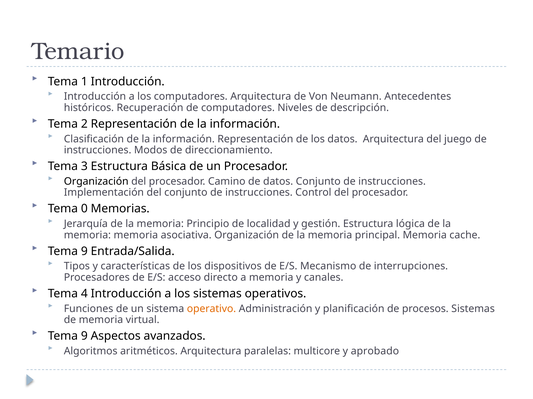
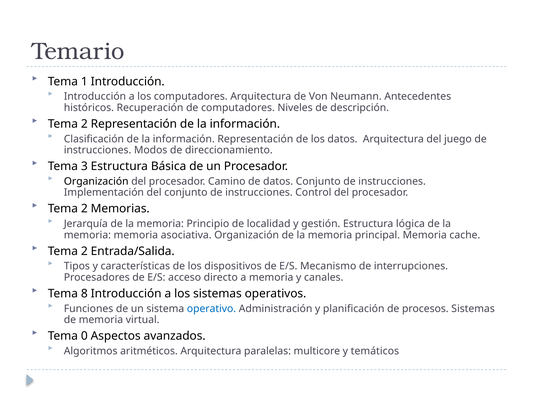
0: 0 -> 2 (84, 209)
9: 9 -> 2 (84, 252)
4: 4 -> 8 (84, 294)
operativo colour: orange -> blue (212, 309)
9: 9 -> 0 (84, 337)
aprobado: aprobado -> temáticos (375, 352)
